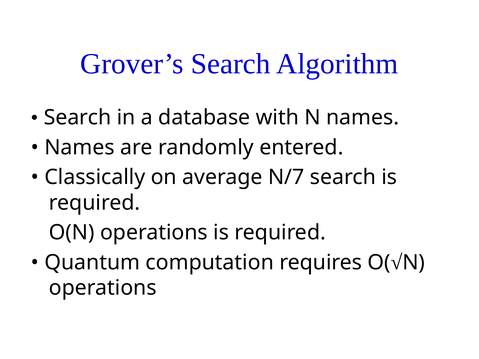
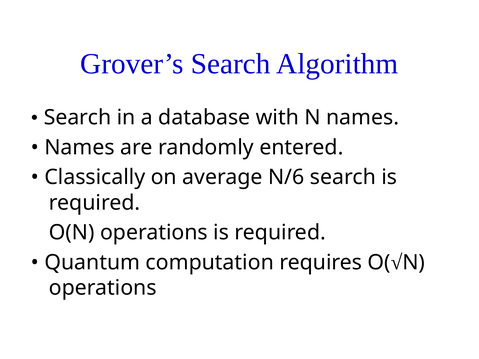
N/7: N/7 -> N/6 (286, 177)
